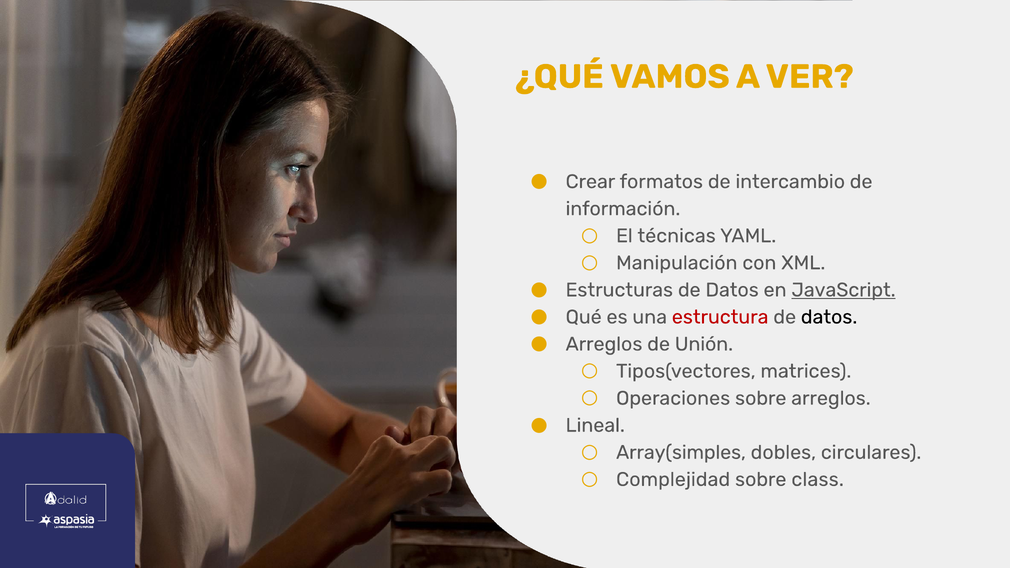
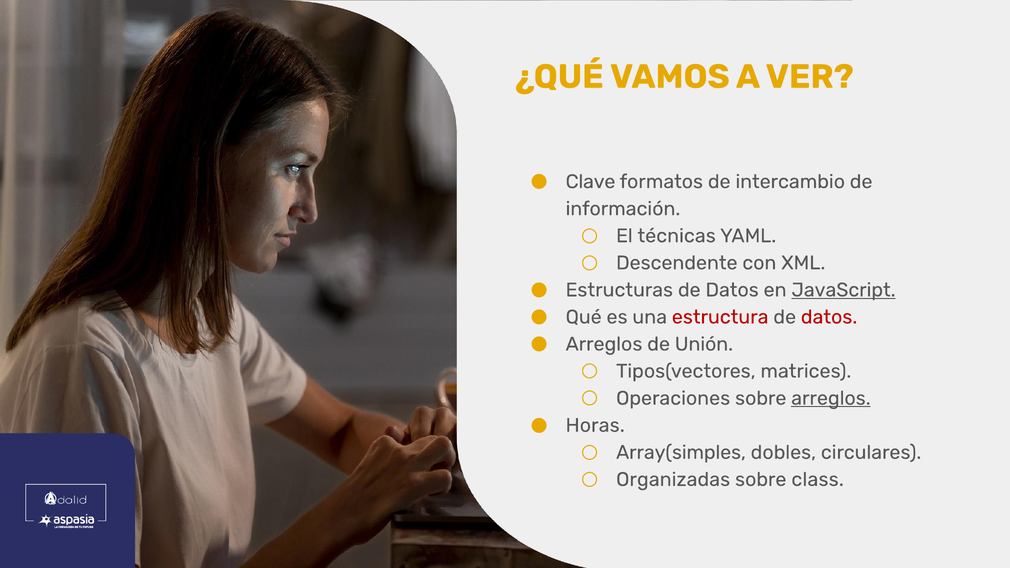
Crear: Crear -> Clave (590, 182)
Manipulación: Manipulación -> Descendente (677, 263)
datos colour: black -> red (829, 317)
arreglos underline: none -> present (831, 398)
Lineal: Lineal -> Horas (595, 425)
Complejidad: Complejidad -> Organizadas (673, 480)
